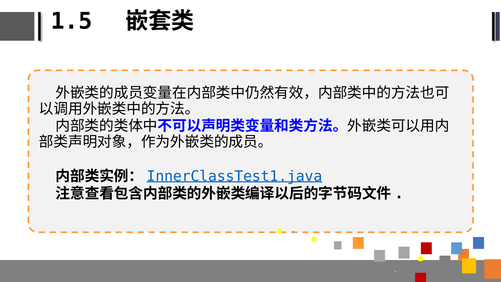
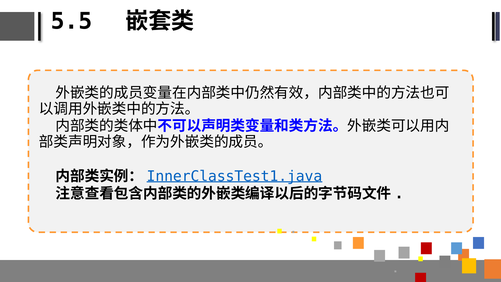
1.5: 1.5 -> 5.5 (71, 21)
